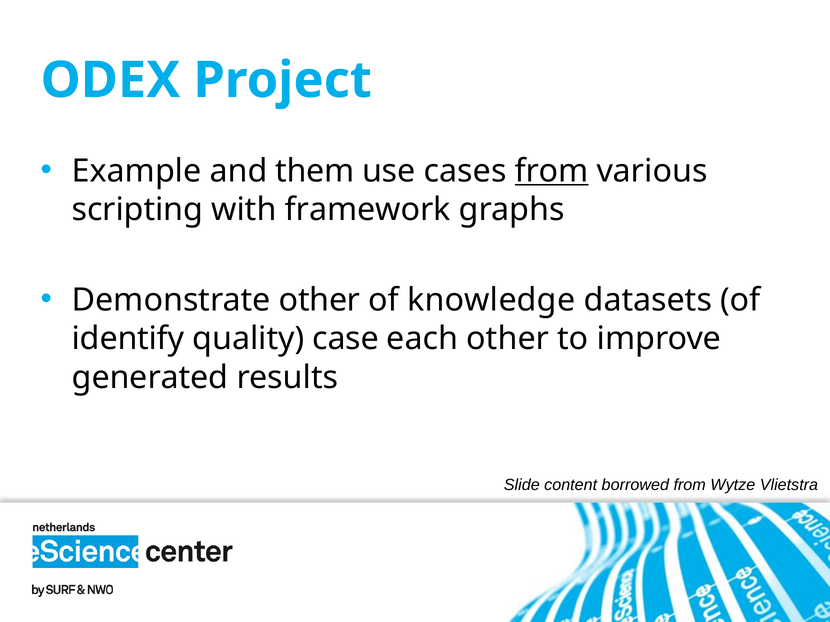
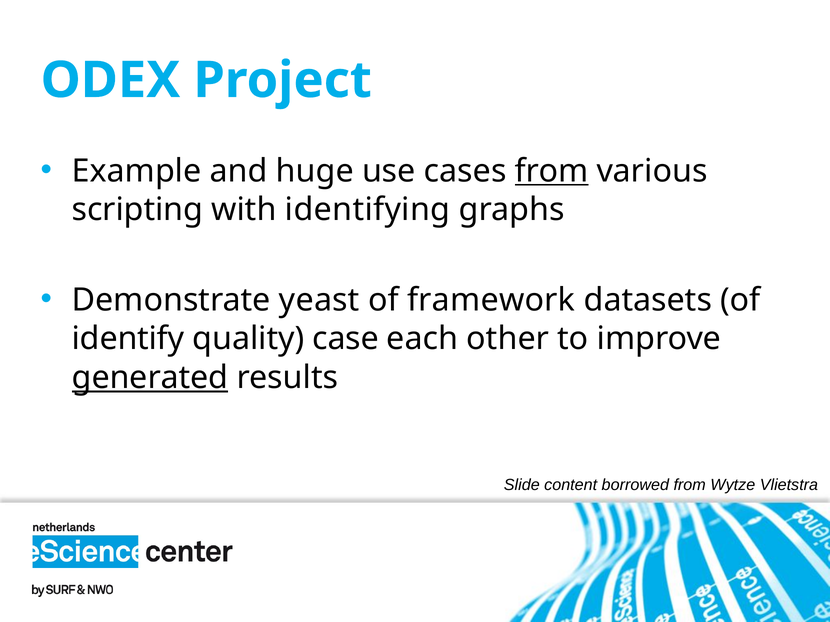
them: them -> huge (315, 171)
framework: framework -> identifying (368, 210)
Demonstrate other: other -> yeast (319, 300)
knowledge: knowledge -> framework (491, 300)
generated underline: none -> present (150, 378)
